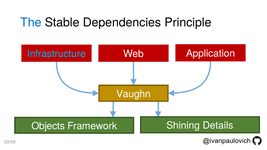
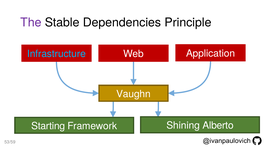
The colour: blue -> purple (31, 22)
Objects: Objects -> Starting (48, 126)
Details: Details -> Alberto (218, 126)
